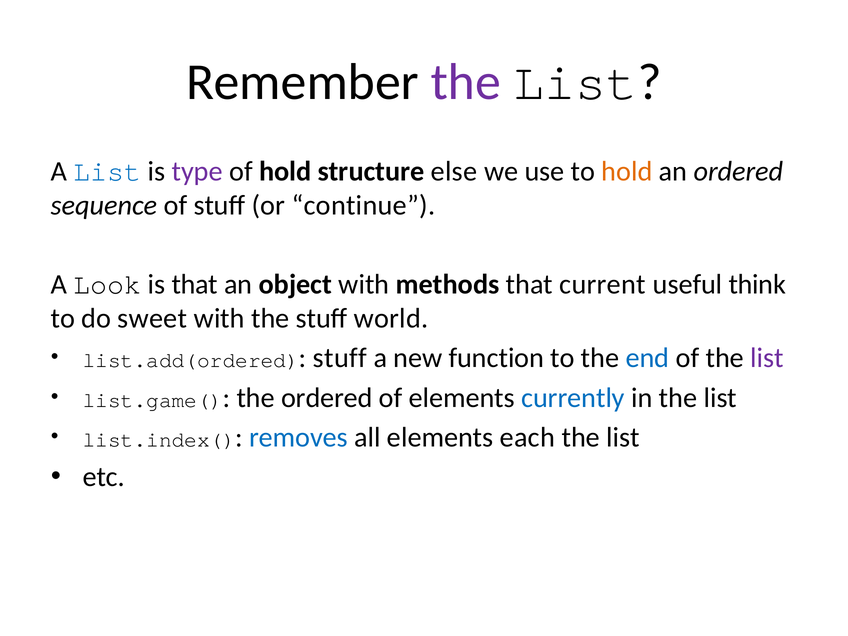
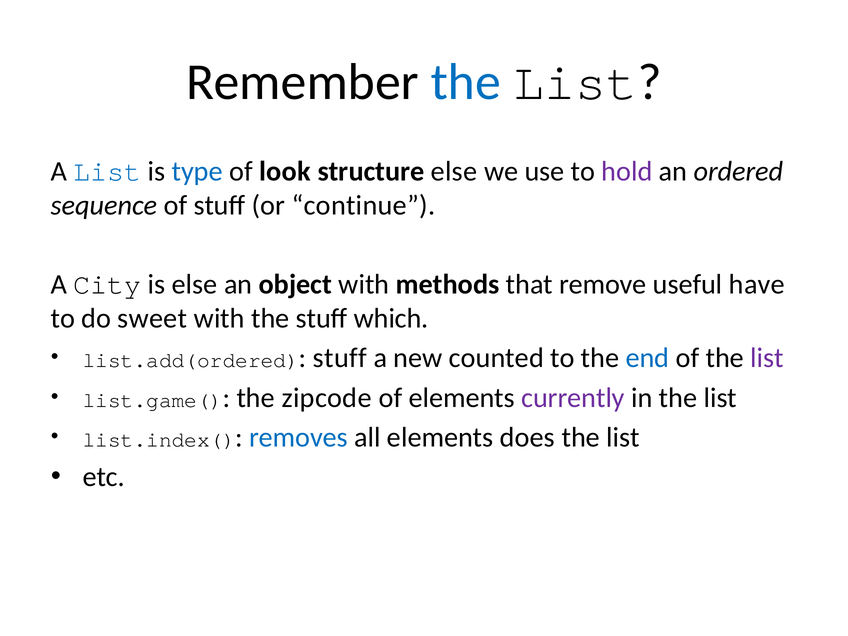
the colour: purple -> blue (466, 82)
type colour: purple -> blue (197, 172)
of hold: hold -> look (285, 172)
hold colour: orange -> purple (627, 172)
Look: Look -> City (107, 285)
is that: that -> else (195, 285)
current: current -> remove (603, 285)
think: think -> have (757, 285)
world: world -> which (391, 319)
function: function -> counted (496, 358)
the ordered: ordered -> zipcode (327, 398)
currently colour: blue -> purple (573, 398)
each: each -> does (527, 437)
